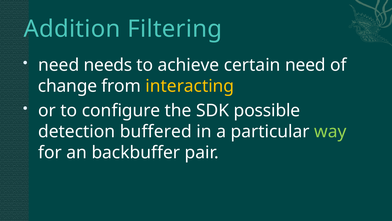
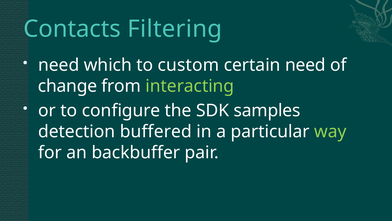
Addition: Addition -> Contacts (72, 29)
needs: needs -> which (108, 65)
achieve: achieve -> custom (188, 65)
interacting colour: yellow -> light green (190, 86)
possible: possible -> samples (267, 110)
